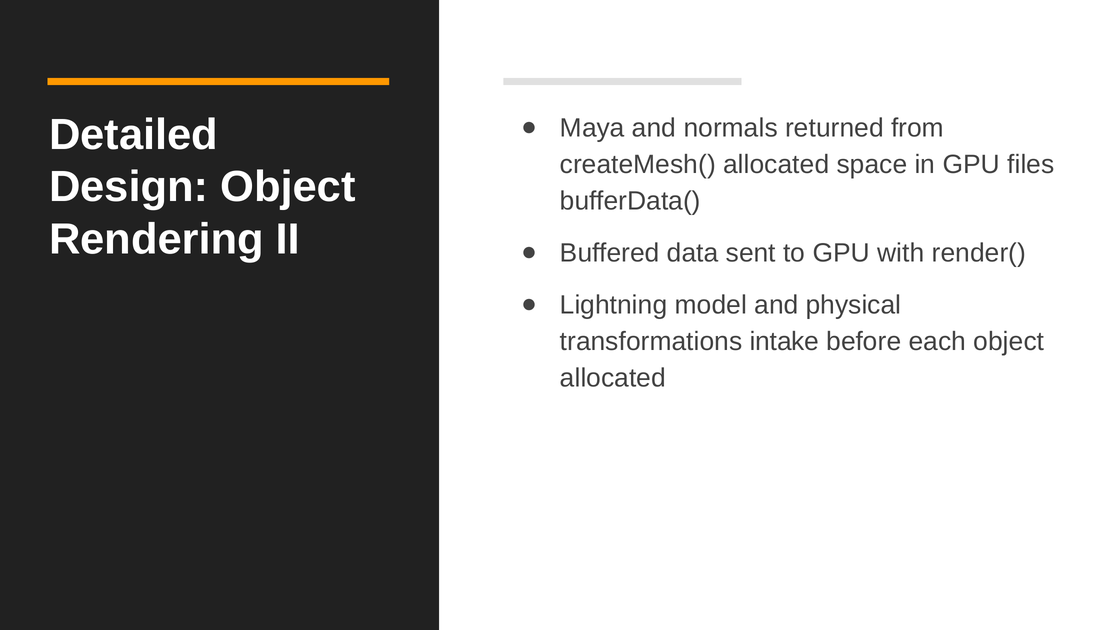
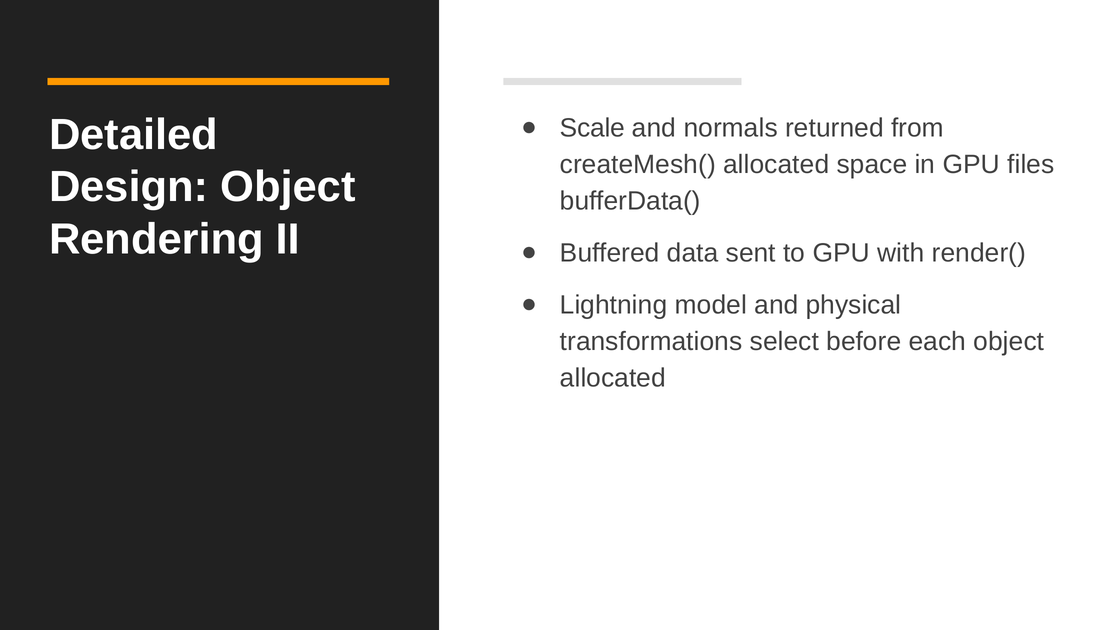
Maya: Maya -> Scale (592, 128)
intake: intake -> select (784, 341)
